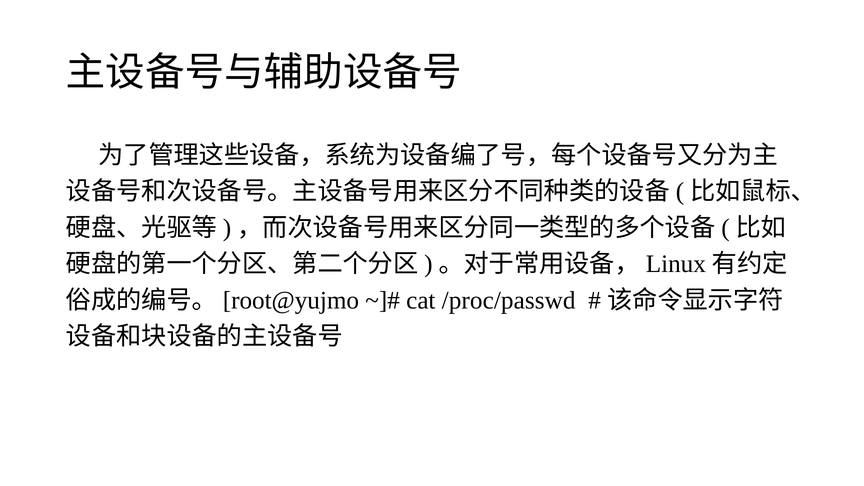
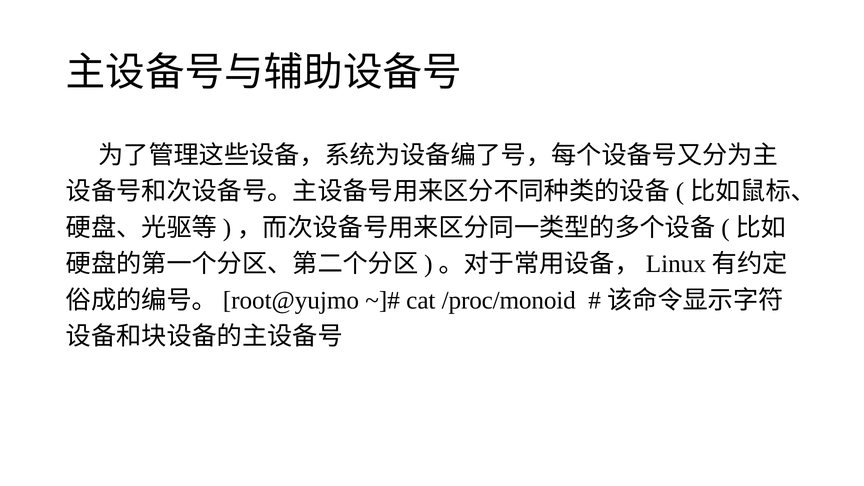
/proc/passwd: /proc/passwd -> /proc/monoid (509, 300)
